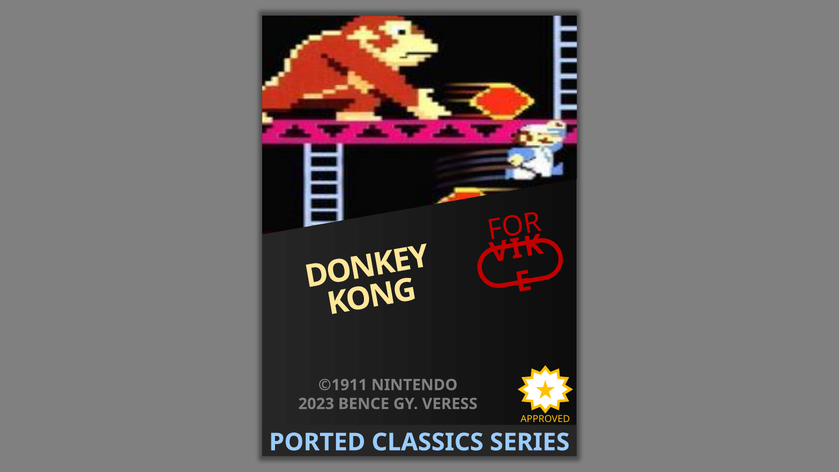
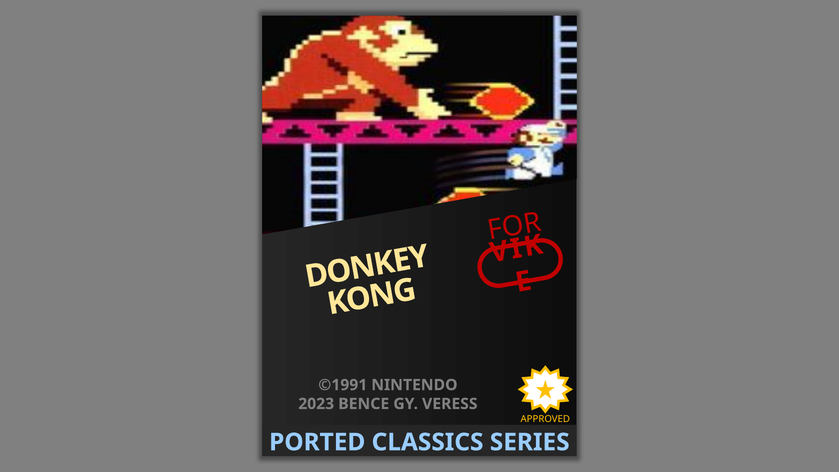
©1911: ©1911 -> ©1991 (343, 385)
